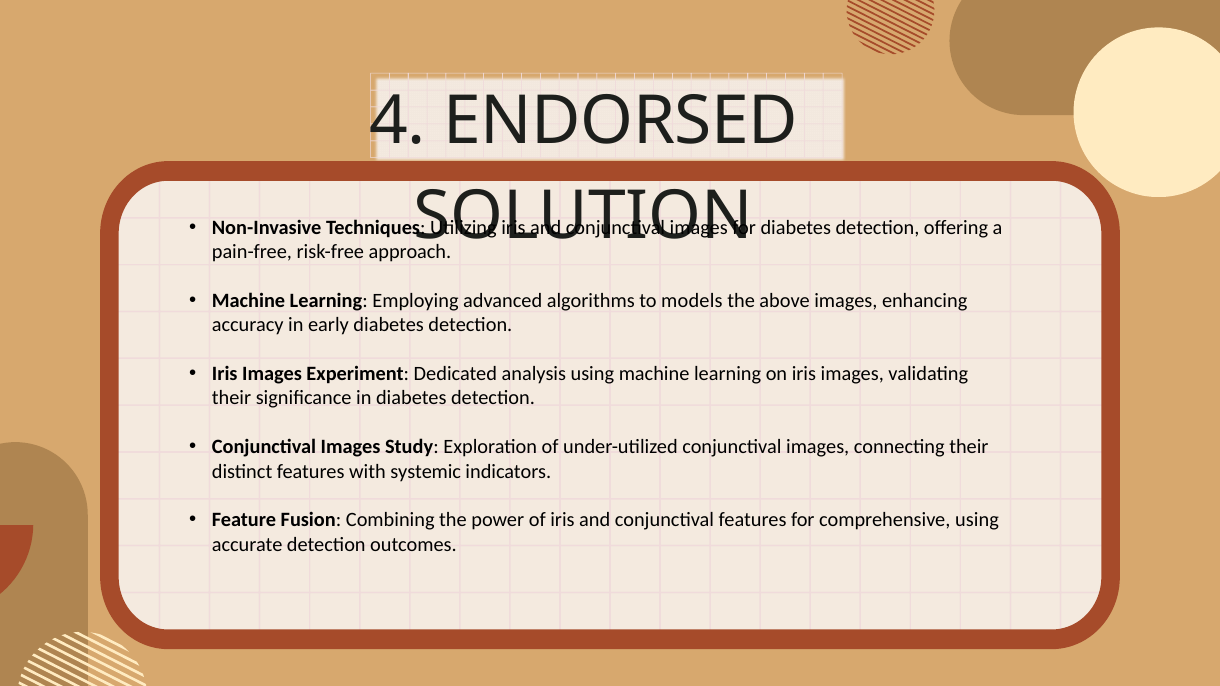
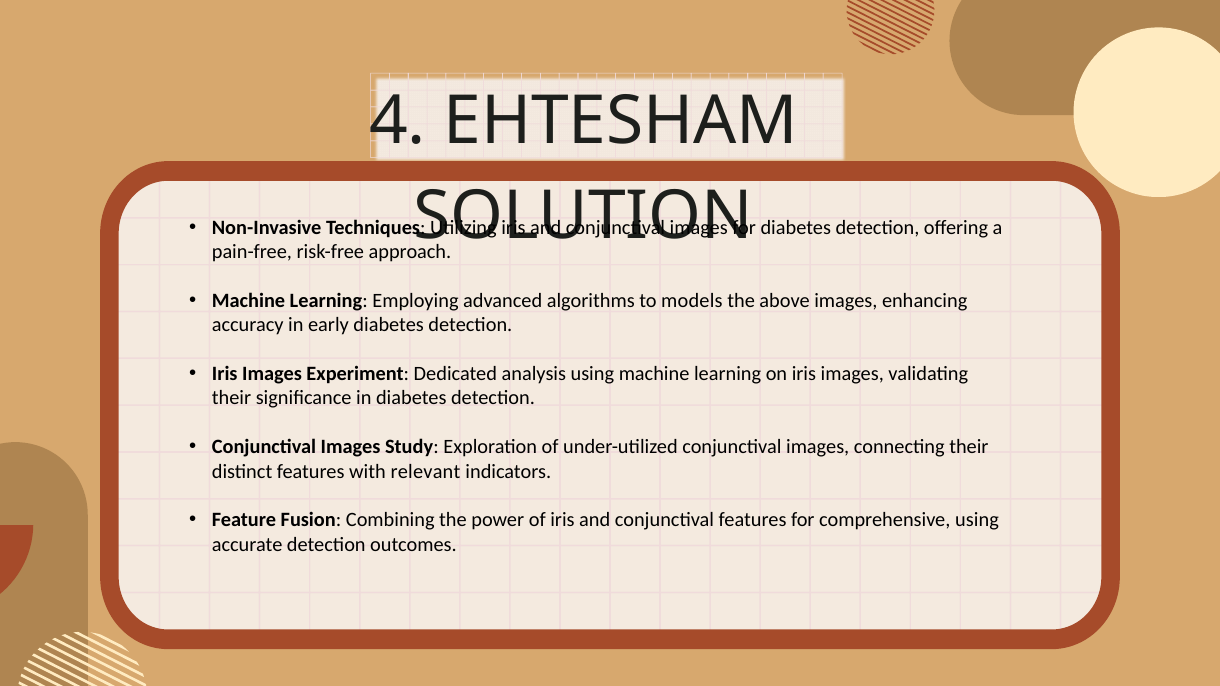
ENDORSED: ENDORSED -> EHTESHAM (621, 121)
systemic: systemic -> relevant (426, 472)
